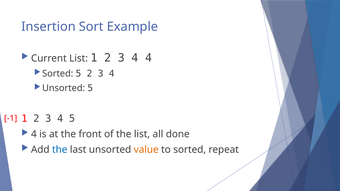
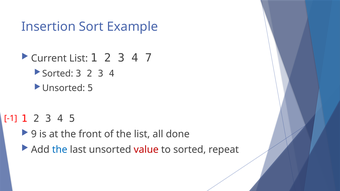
4 4: 4 -> 7 (148, 58)
Sorted 5: 5 -> 3 (78, 74)
4: 4 -> 9 (34, 134)
value colour: orange -> red (146, 150)
